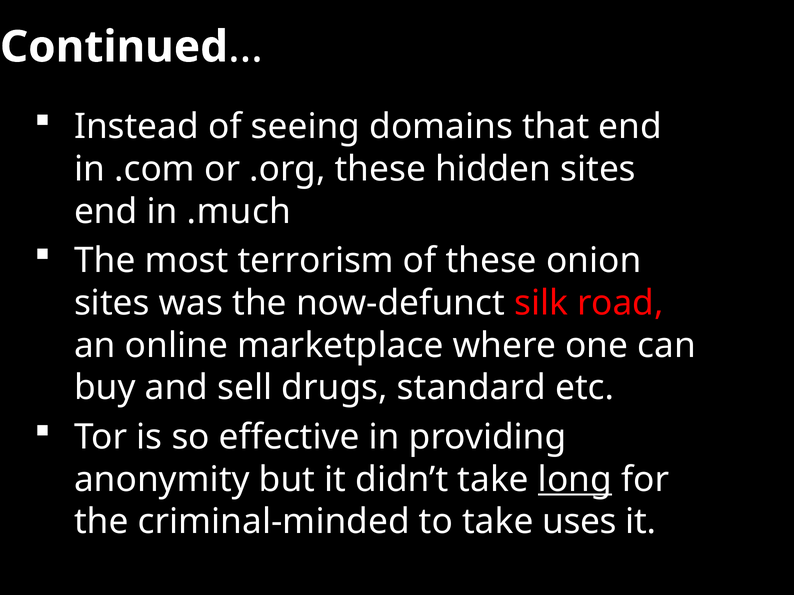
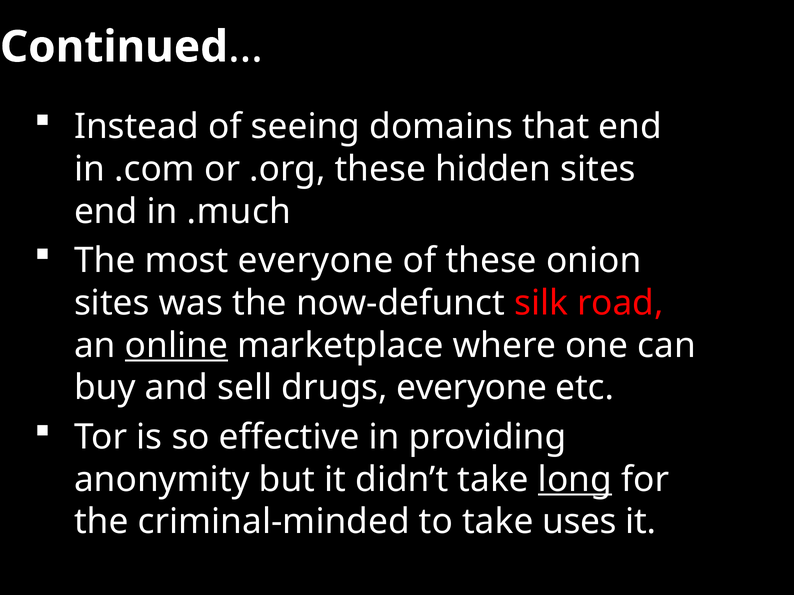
most terrorism: terrorism -> everyone (316, 261)
online underline: none -> present (176, 346)
drugs standard: standard -> everyone (472, 388)
